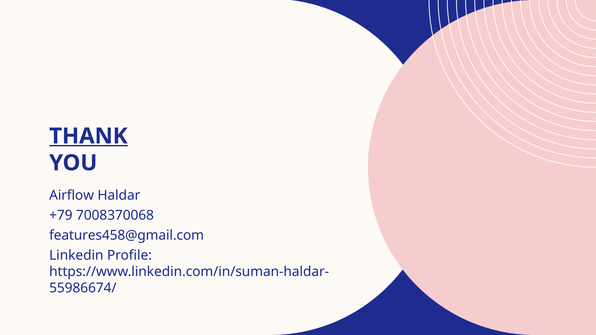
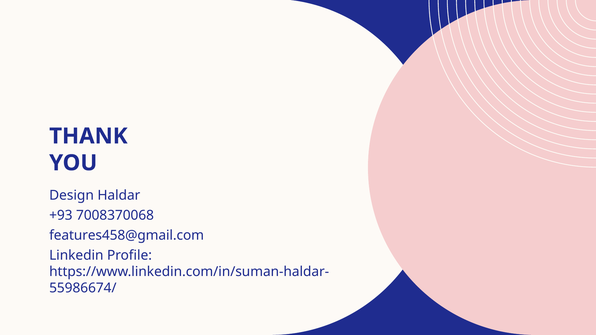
THANK underline: present -> none (88, 136)
Airflow: Airflow -> Design (72, 196)
+79: +79 -> +93 (61, 216)
